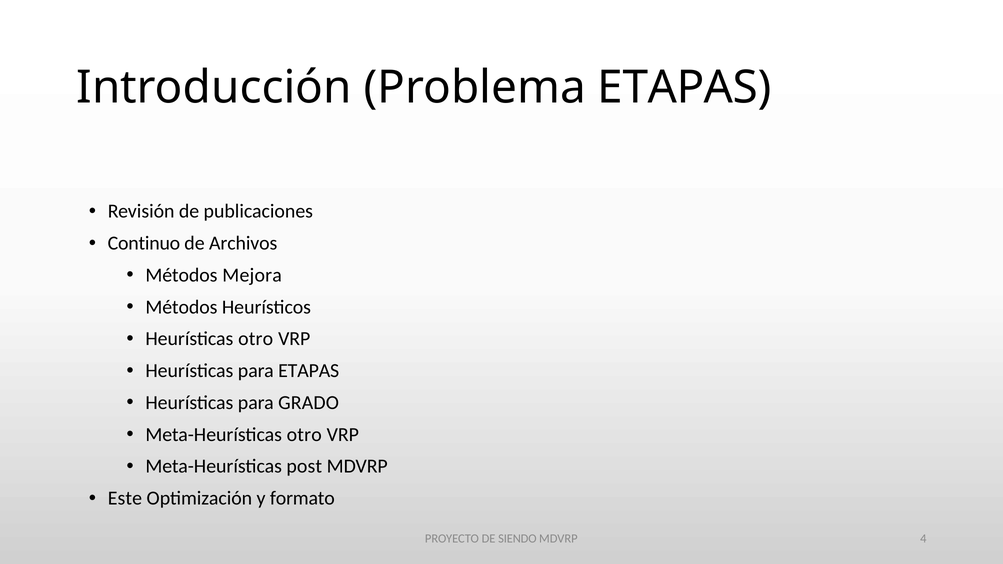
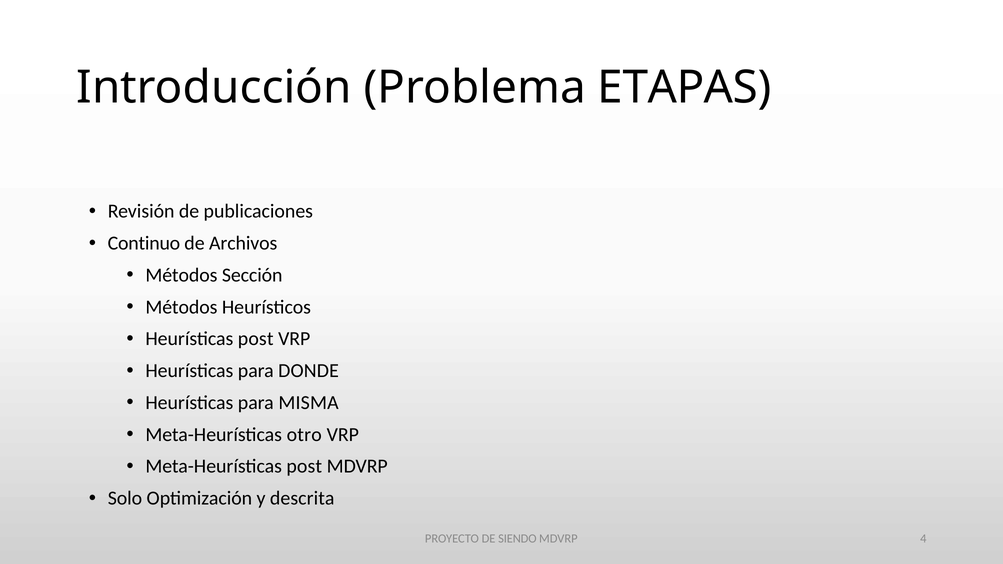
Mejora: Mejora -> Sección (252, 275)
Heurísticas otro: otro -> post (256, 339)
para ETAPAS: ETAPAS -> DONDE (309, 371)
GRADO: GRADO -> MISMA (309, 403)
Este: Este -> Solo (125, 498)
formato: formato -> descrita (302, 498)
